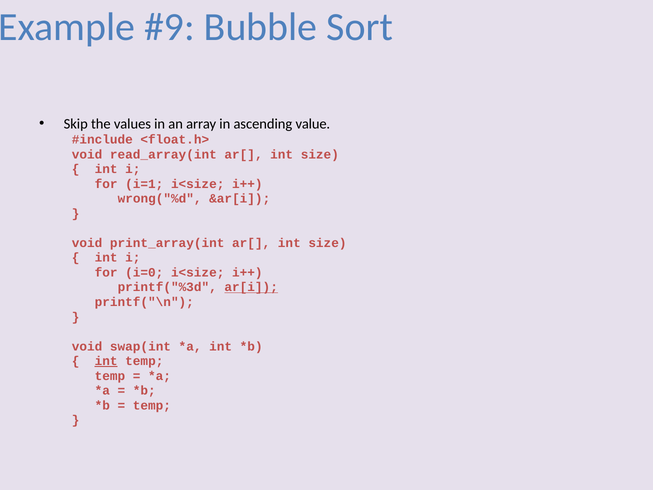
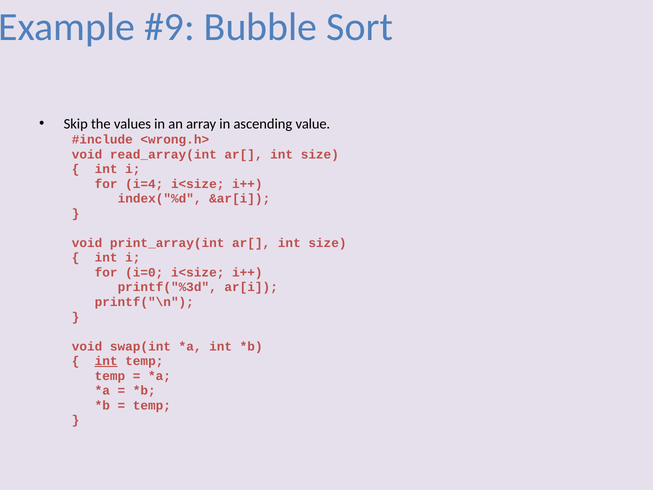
<float.h>: <float.h> -> <wrong.h> (175, 140)
i=1: i=1 -> i=4 (144, 184)
wrong("%d: wrong("%d -> index("%d (160, 199)
ar[i underline: present -> none (251, 287)
